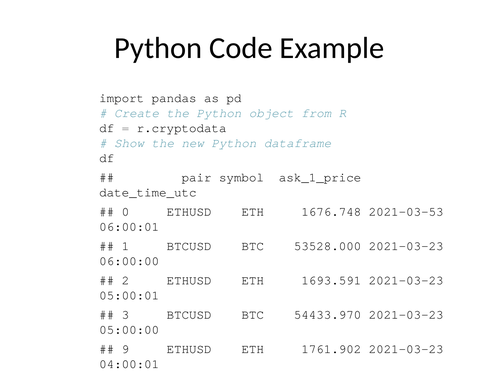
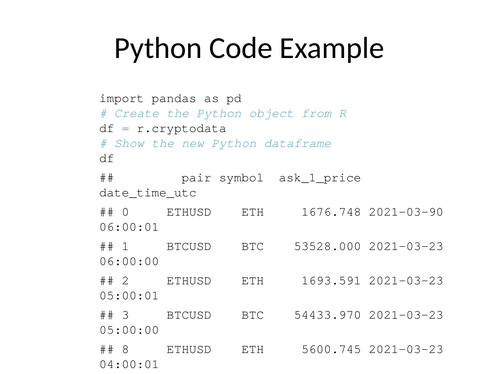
2021-03-53: 2021-03-53 -> 2021-03-90 (406, 212)
9: 9 -> 8 (125, 349)
1761.902: 1761.902 -> 5600.745 (331, 349)
